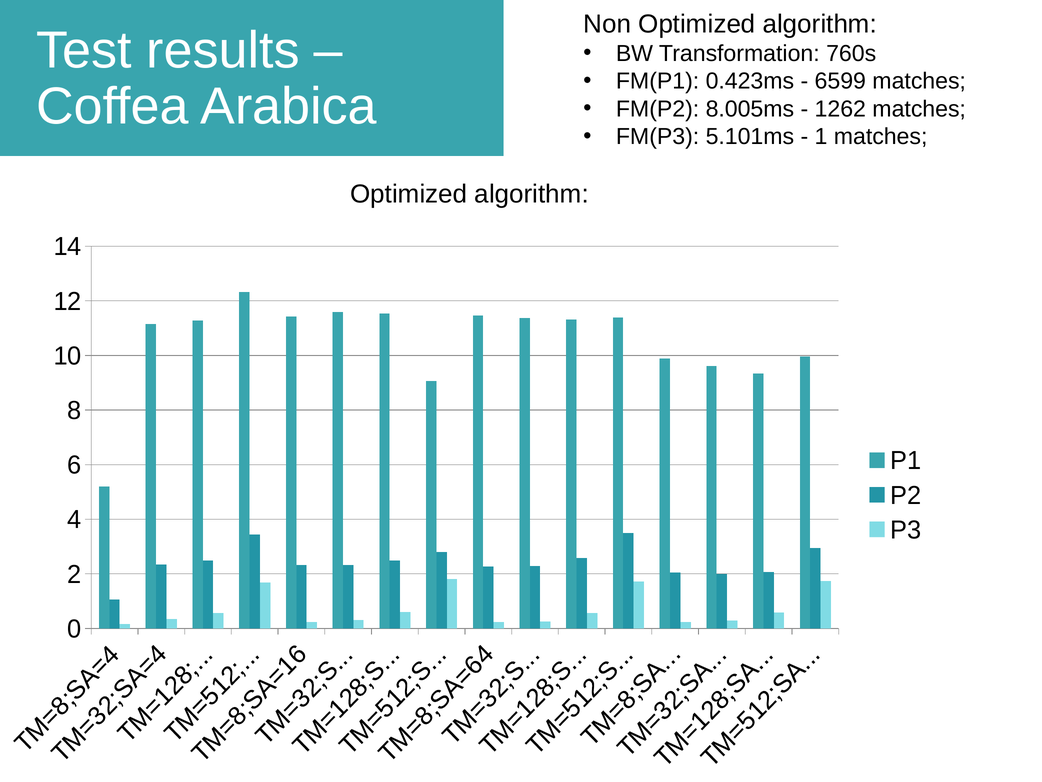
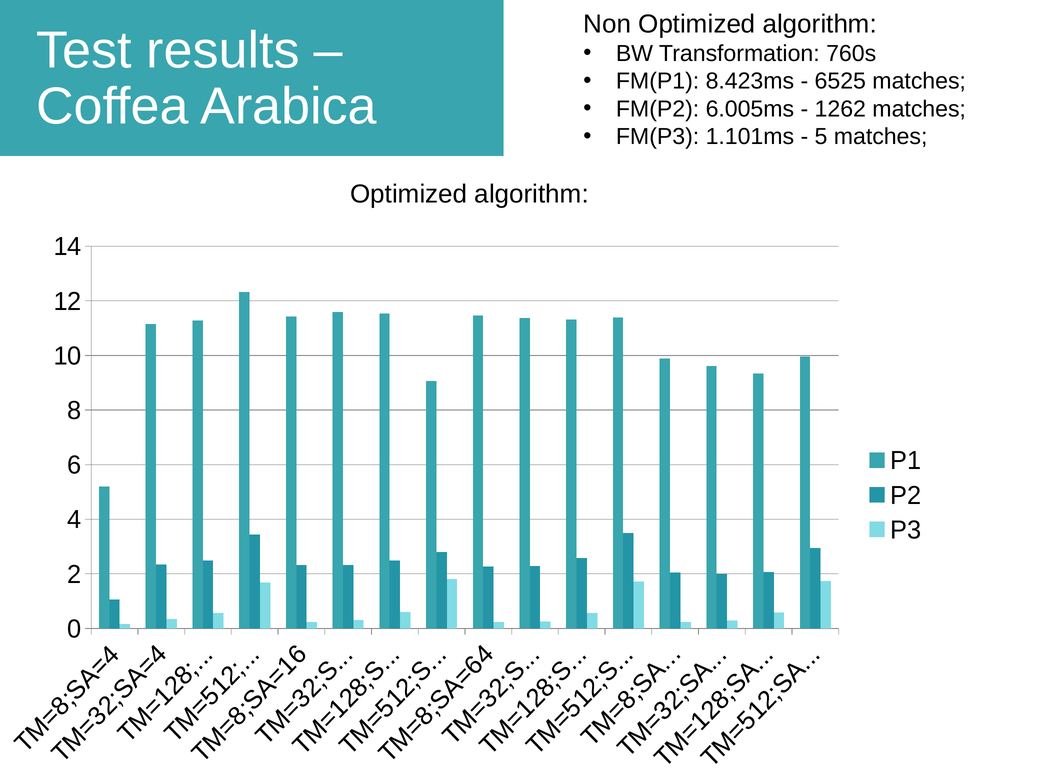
0.423ms: 0.423ms -> 8.423ms (750, 81)
6599: 6599 -> 6525 (840, 81)
8.005ms: 8.005ms -> 6.005ms (750, 109)
5.101ms: 5.101ms -> 1.101ms (750, 137)
1: 1 -> 5 (821, 137)
